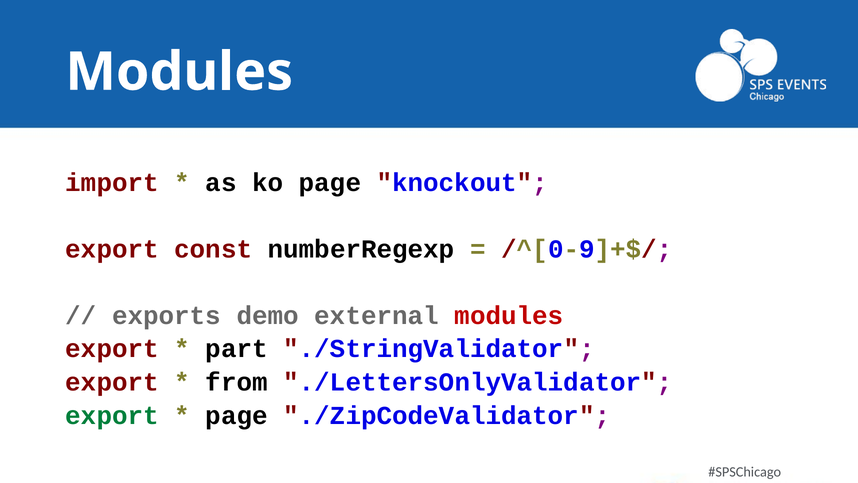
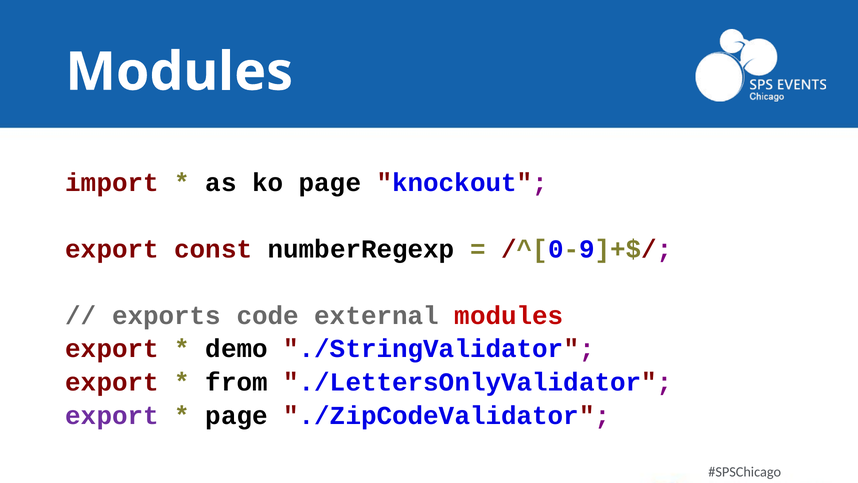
demo: demo -> code (268, 315)
part: part -> demo (237, 349)
export colour: green -> purple (112, 415)
